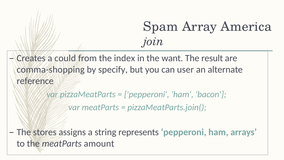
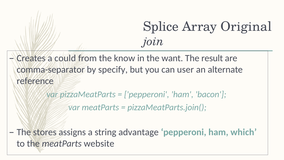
Spam: Spam -> Splice (161, 27)
America: America -> Original (246, 27)
index: index -> know (124, 58)
comma-shopping: comma-shopping -> comma-separator (51, 69)
represents: represents -> advantage (139, 132)
arrays: arrays -> which (244, 132)
amount: amount -> website (99, 143)
